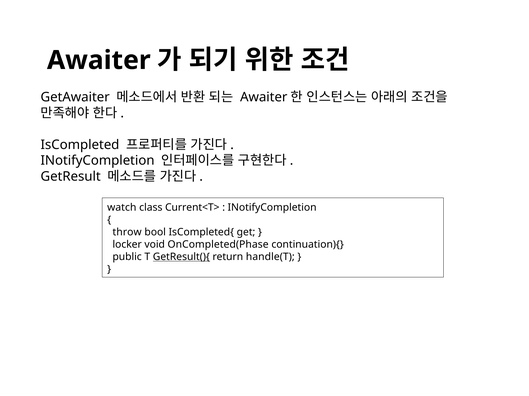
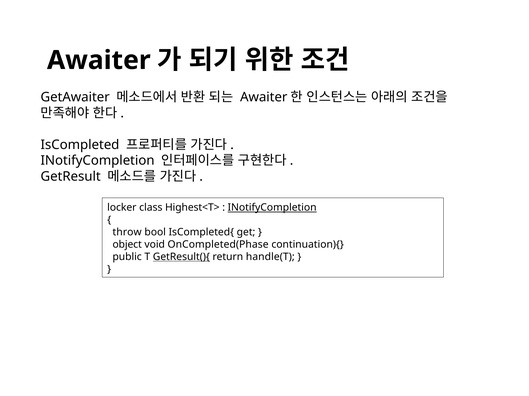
watch: watch -> locker (122, 208)
Current<T>: Current<T> -> Highest<T> (192, 208)
INotifyCompletion underline: none -> present (272, 208)
locker: locker -> object (127, 245)
